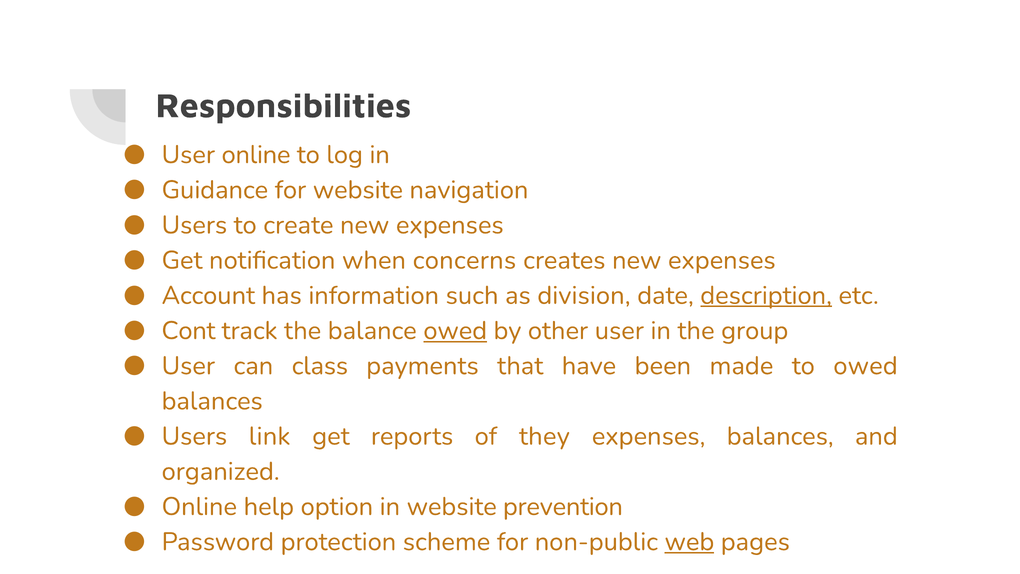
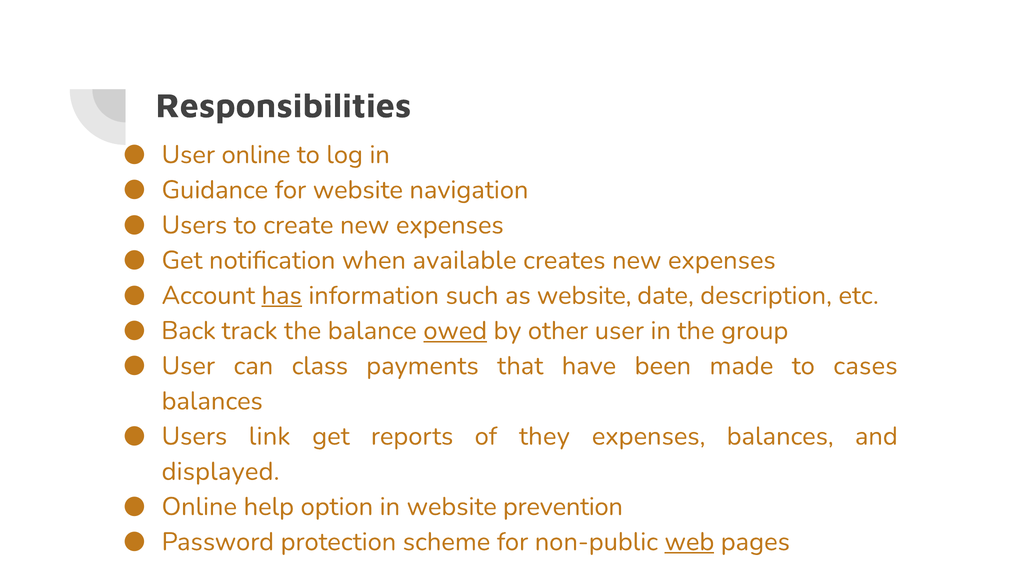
concerns: concerns -> available (465, 260)
has underline: none -> present (282, 295)
as division: division -> website (584, 295)
description underline: present -> none (766, 295)
Cont: Cont -> Back (188, 330)
to owed: owed -> cases (865, 366)
organized: organized -> displayed (221, 471)
